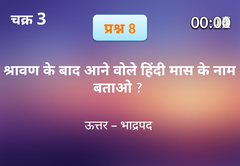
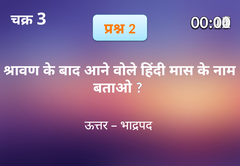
8: 8 -> 2 (132, 29)
